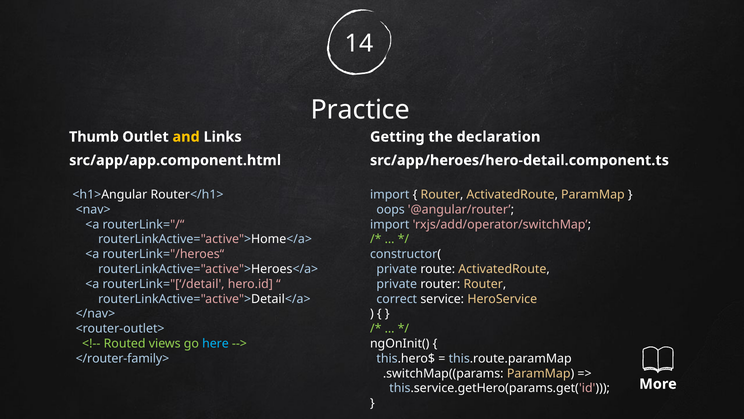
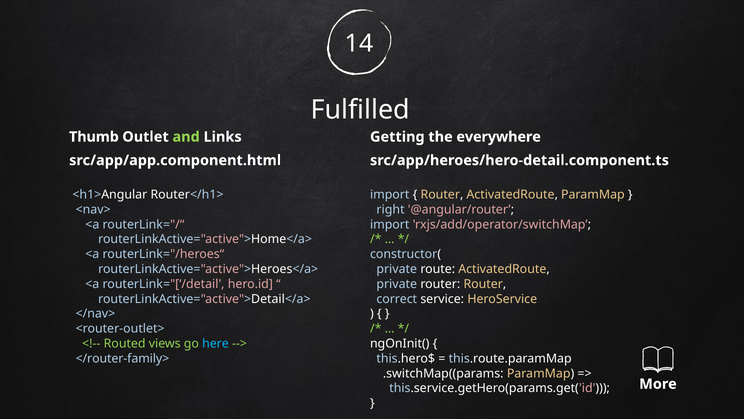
Practice: Practice -> Fulfilled (360, 110)
and colour: yellow -> light green (186, 137)
declaration: declaration -> everywhere (499, 137)
oops: oops -> right (391, 209)
